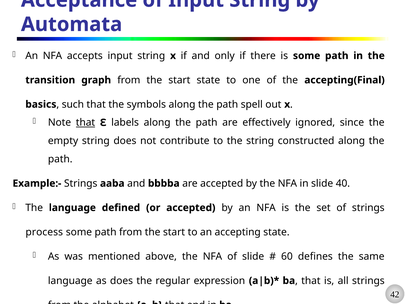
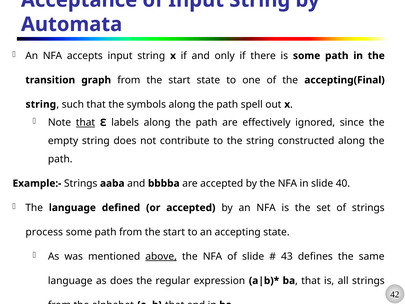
basics: basics -> string (41, 104)
above underline: none -> present (161, 256)
60: 60 -> 43 (287, 256)
